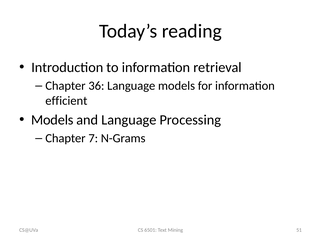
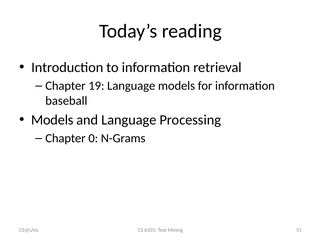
36: 36 -> 19 (96, 86)
efficient: efficient -> baseball (66, 101)
7: 7 -> 0 (93, 138)
